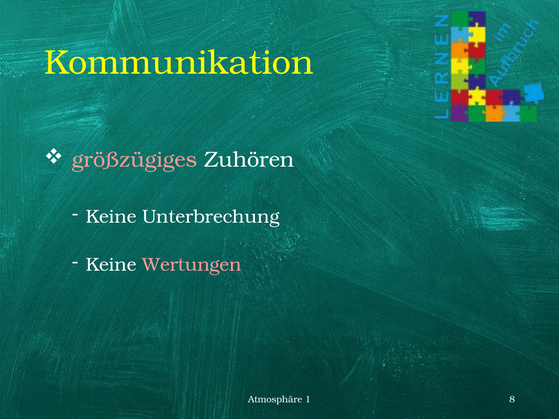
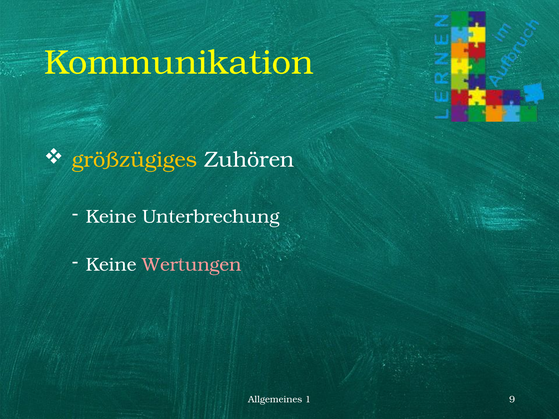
größzügiges colour: pink -> yellow (135, 160)
Atmosphäre: Atmosphäre -> Allgemeines (275, 400)
8: 8 -> 9 (512, 400)
